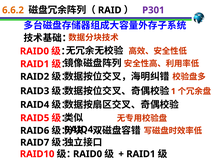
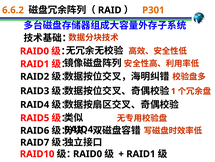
P301 colour: purple -> orange (153, 10)
